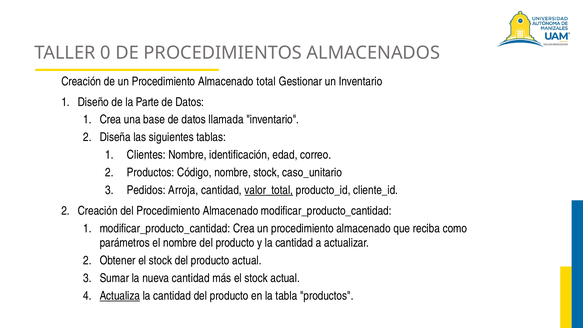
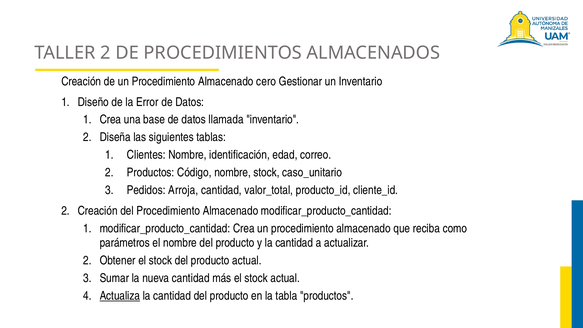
TALLER 0: 0 -> 2 (106, 53)
total: total -> cero (266, 81)
Parte: Parte -> Error (147, 102)
valor_total underline: present -> none (269, 190)
